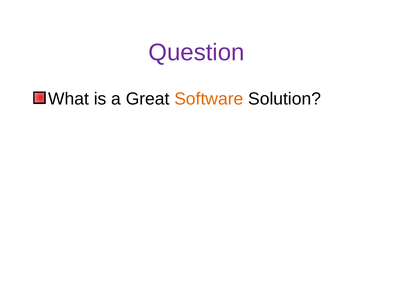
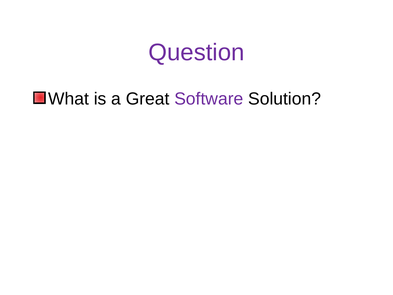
Software colour: orange -> purple (209, 99)
